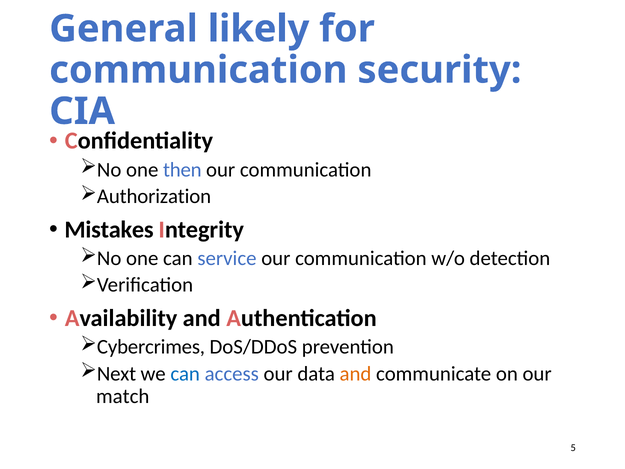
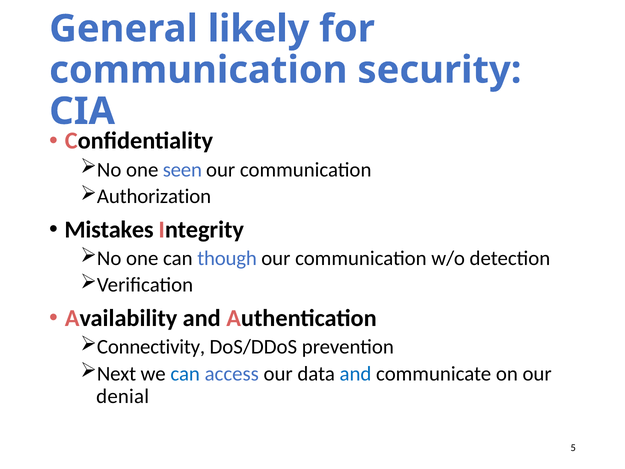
then: then -> seen (182, 170)
service: service -> though (227, 258)
Cybercrimes: Cybercrimes -> Connectivity (151, 347)
and colour: orange -> blue (355, 373)
match: match -> denial (123, 396)
